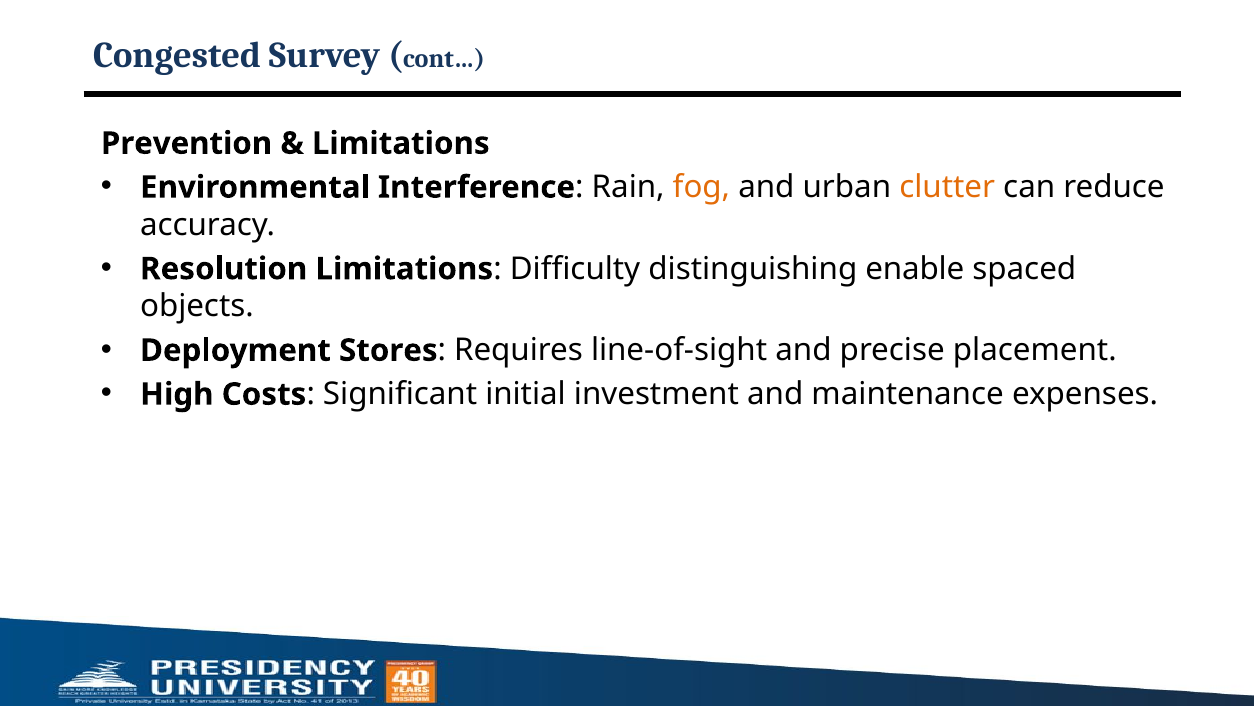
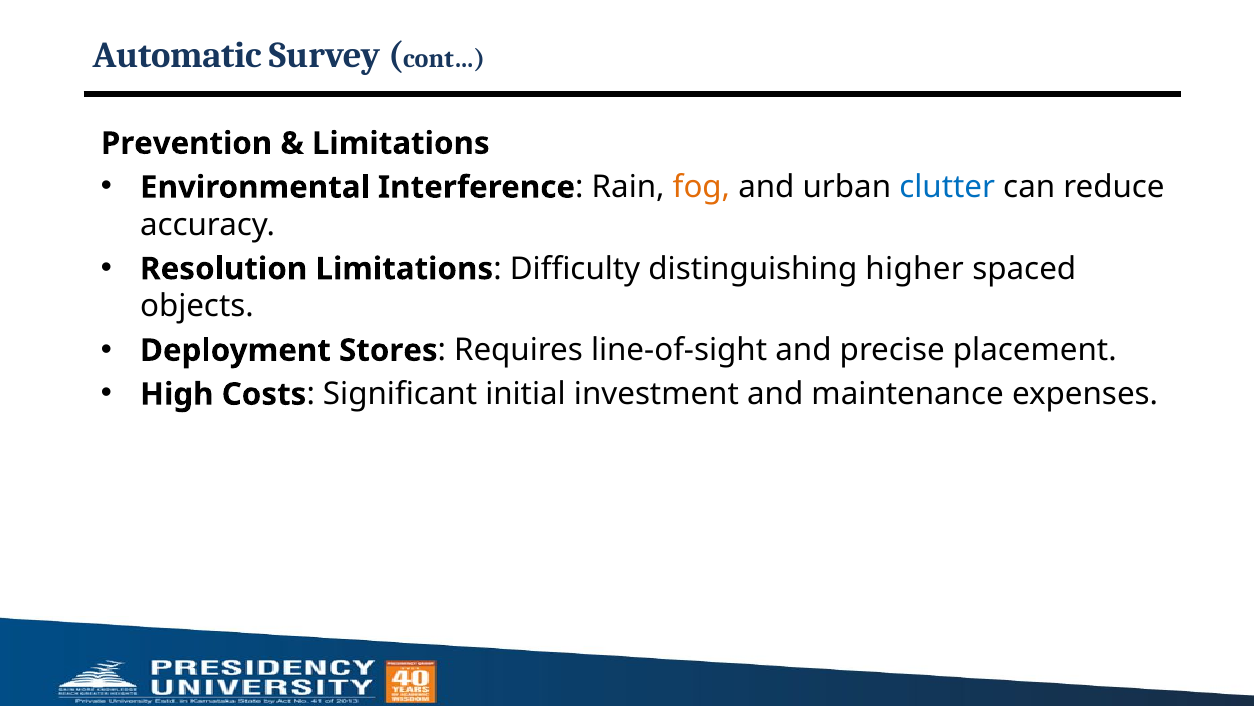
Congested: Congested -> Automatic (177, 56)
clutter colour: orange -> blue (947, 187)
enable: enable -> higher (915, 269)
